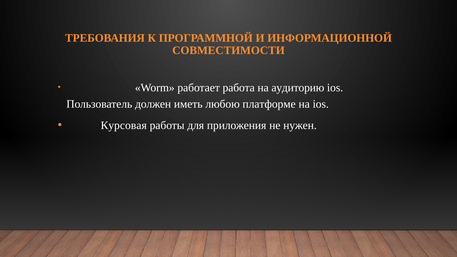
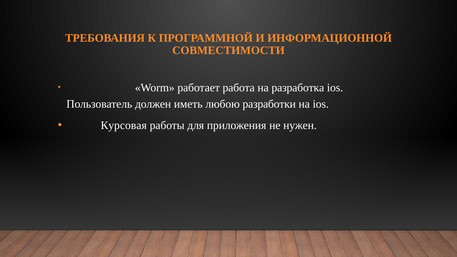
аудиторию: аудиторию -> разработка (298, 88)
платформе: платформе -> разработки (269, 104)
